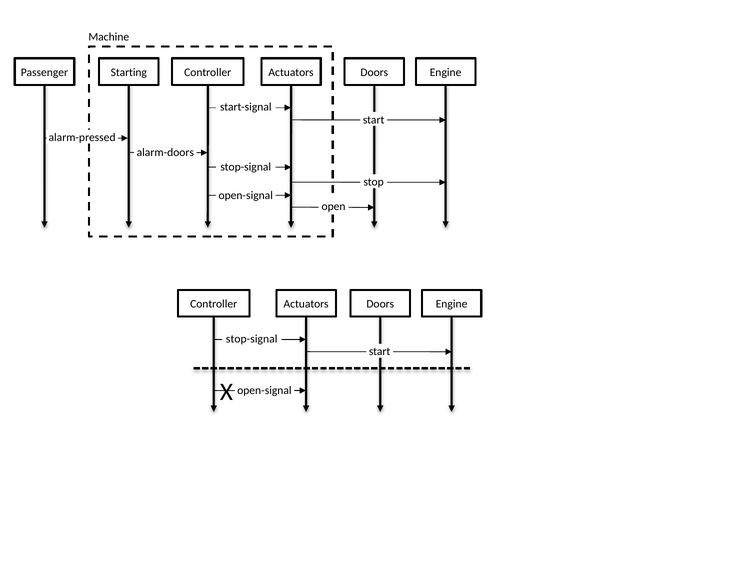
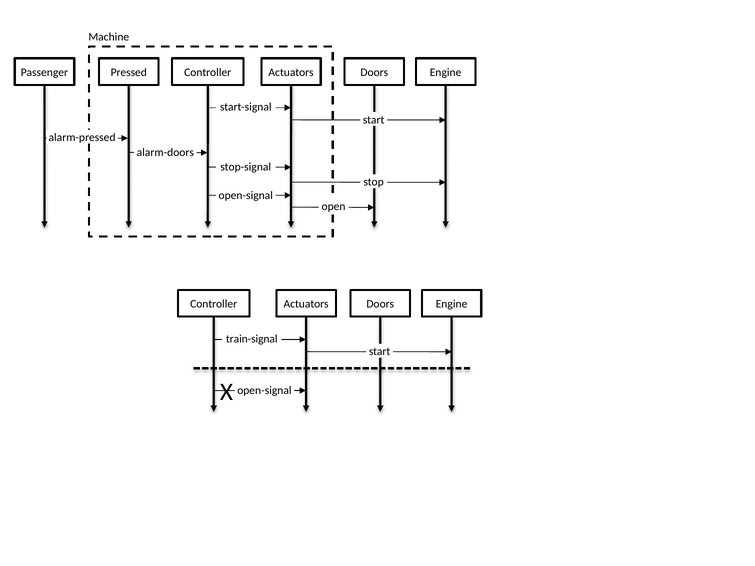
Starting: Starting -> Pressed (129, 72)
stop-signal: stop-signal -> train-signal (252, 339)
